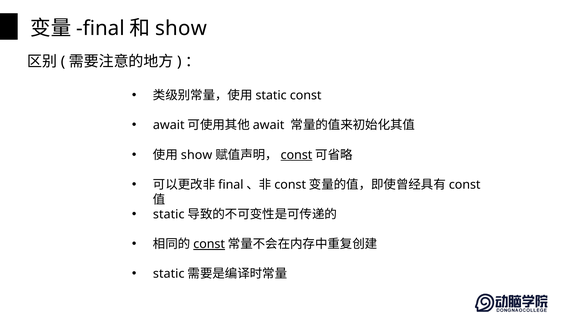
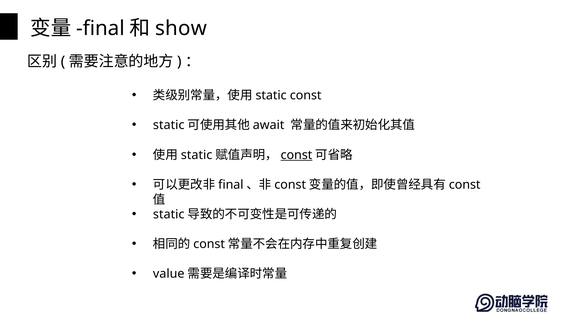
await: await -> static (169, 125)
show: show -> static (197, 155)
const underline: present -> none (209, 244)
static: static -> value (169, 274)
